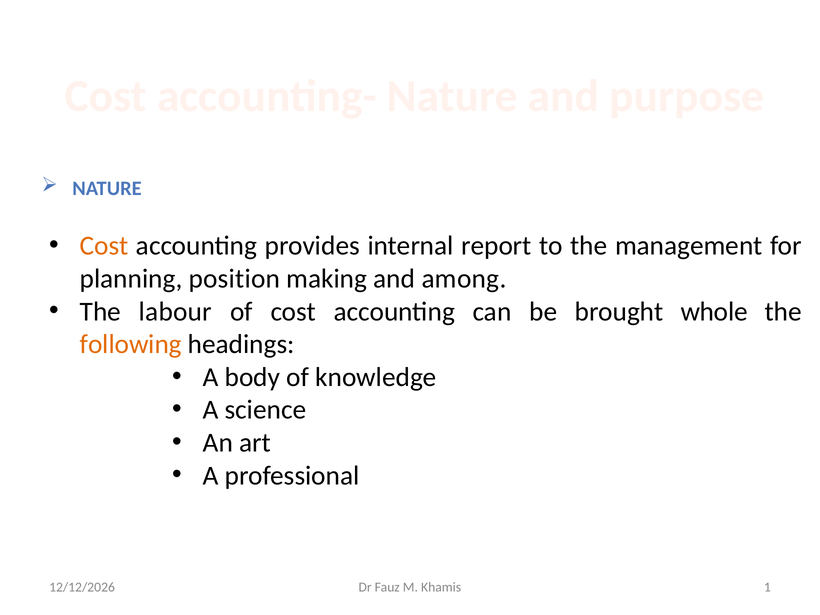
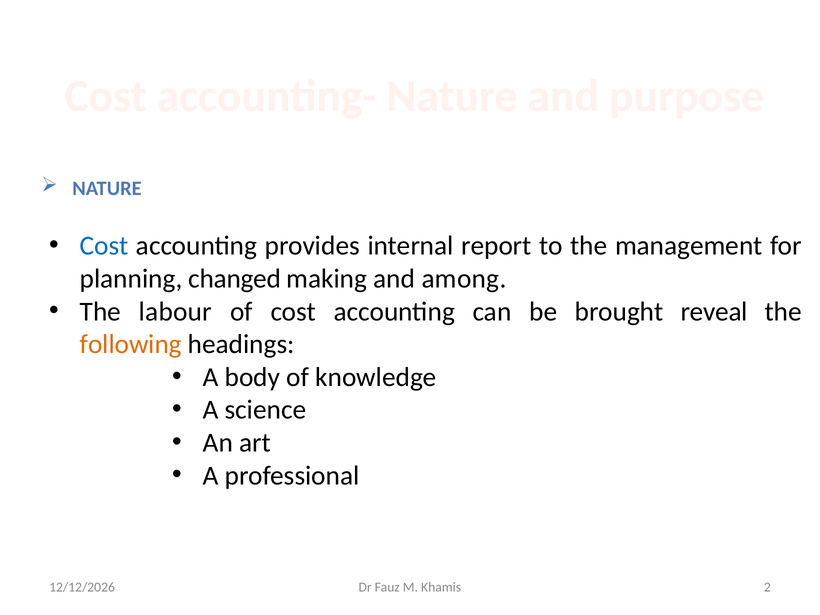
Cost colour: orange -> blue (104, 246)
position: position -> changed (235, 279)
whole: whole -> reveal (714, 311)
1: 1 -> 2 (767, 587)
